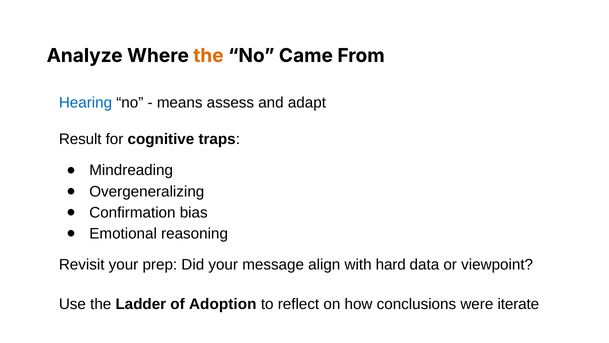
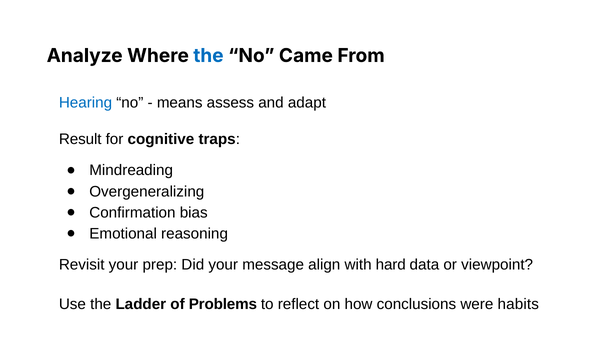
the colour: orange -> blue (208, 56)
Adoption: Adoption -> Problems (223, 304)
iterate: iterate -> habits (518, 304)
